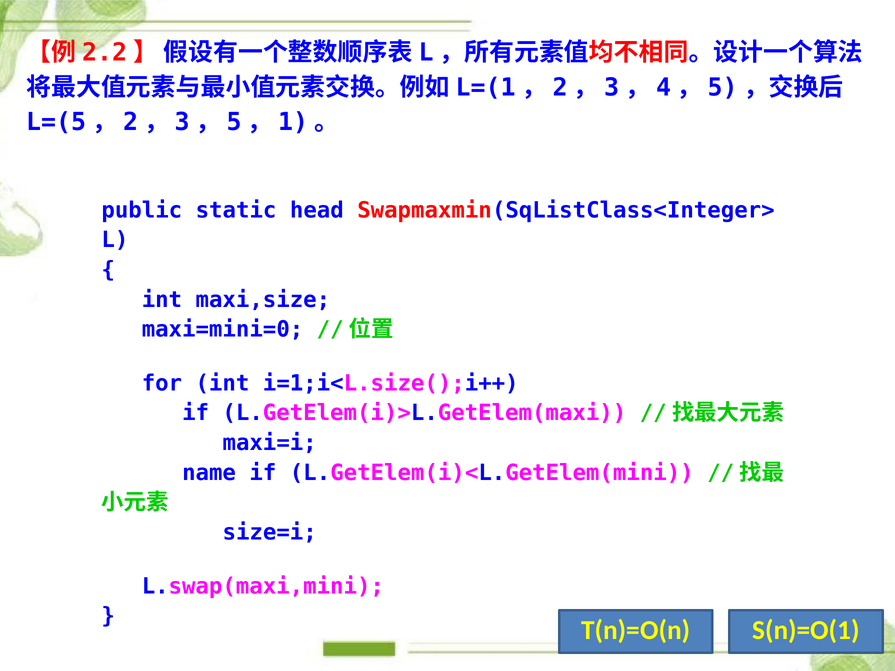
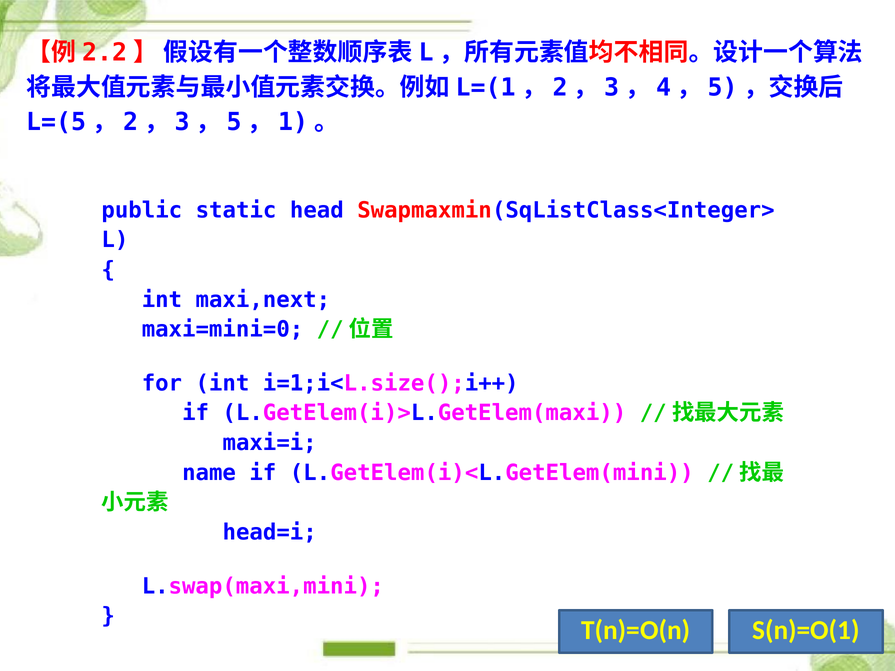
maxi,size: maxi,size -> maxi,next (263, 300)
size=i: size=i -> head=i (270, 533)
